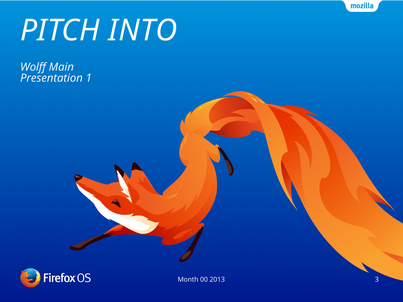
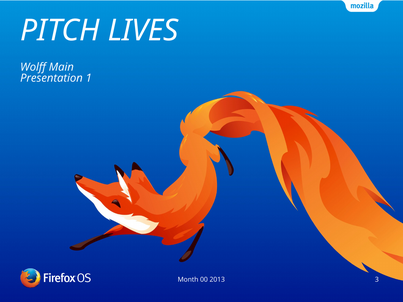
INTO: INTO -> LIVES (143, 31)
